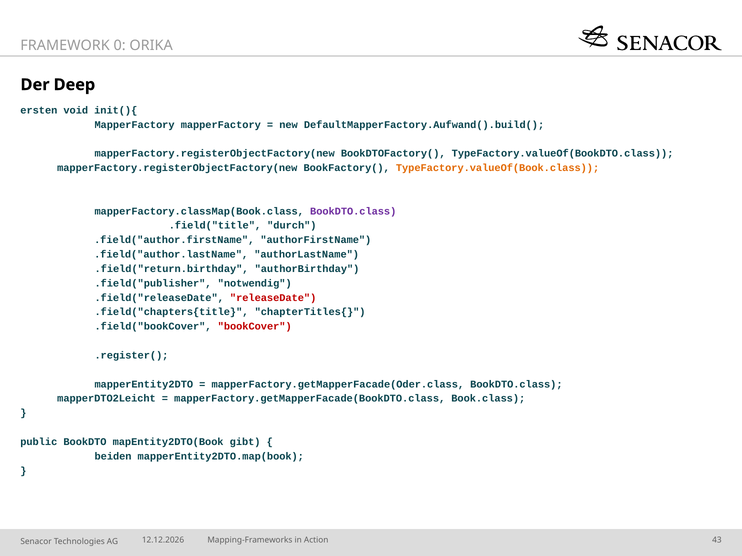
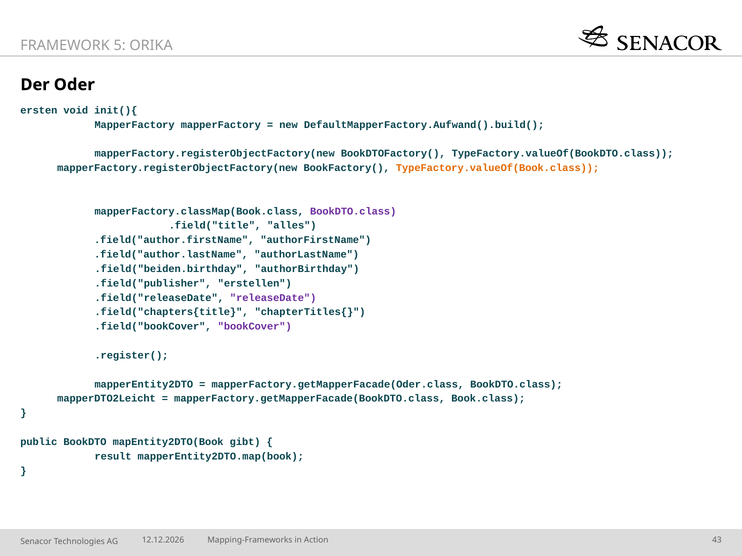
0: 0 -> 5 (120, 46)
Deep: Deep -> Oder (74, 85)
durch: durch -> alles (292, 226)
.field("return.birthday: .field("return.birthday -> .field("beiden.birthday (172, 269)
notwendig: notwendig -> erstellen (255, 283)
releaseDate colour: red -> purple (273, 298)
bookCover colour: red -> purple (255, 327)
beiden: beiden -> result (113, 457)
